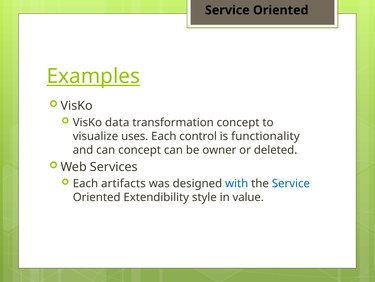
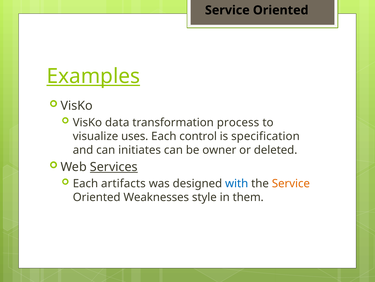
transformation concept: concept -> process (238, 122)
functionality: functionality -> specification (265, 136)
can concept: concept -> initiates (140, 150)
Services underline: none -> present (114, 167)
Service colour: blue -> orange (291, 183)
Extendibility: Extendibility -> Weaknesses (156, 197)
value: value -> them (248, 197)
